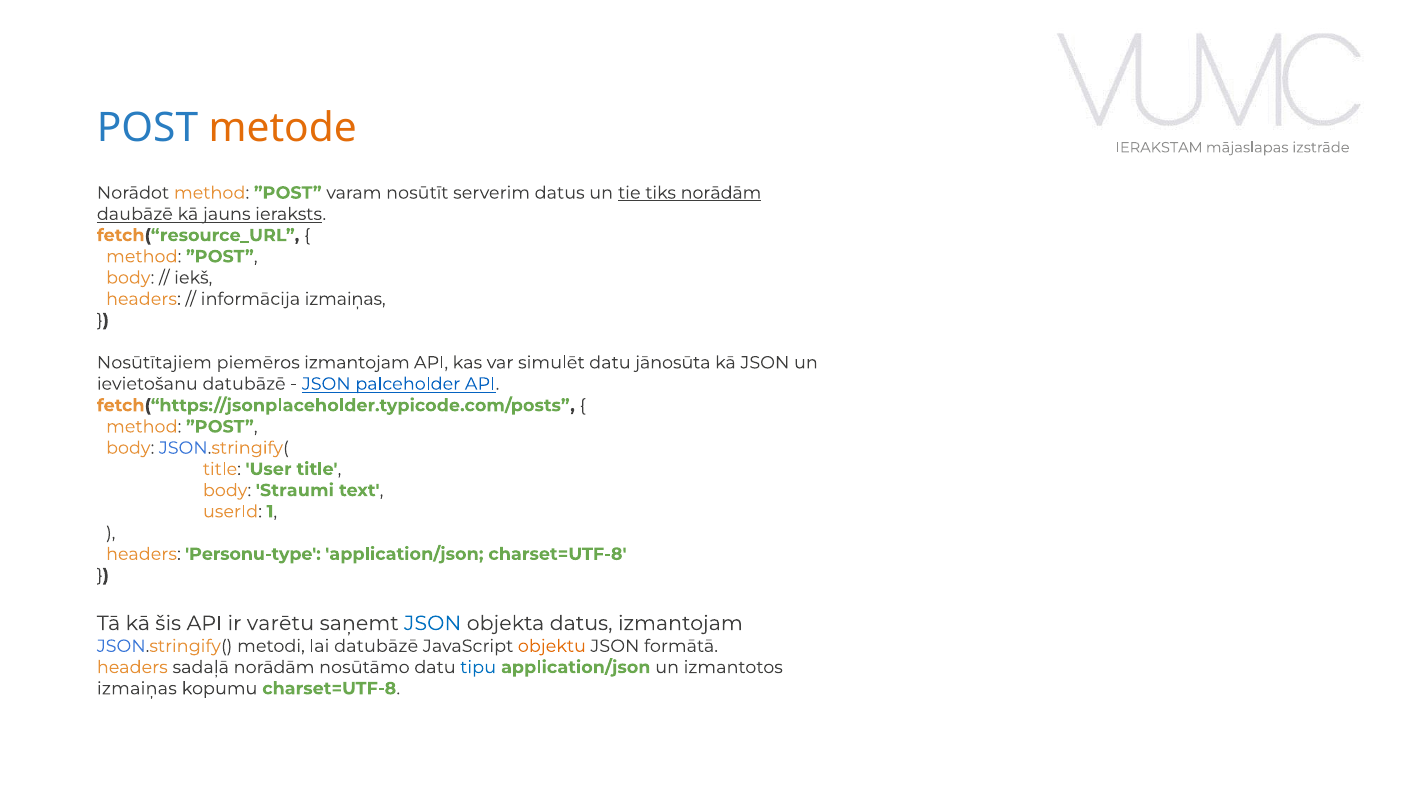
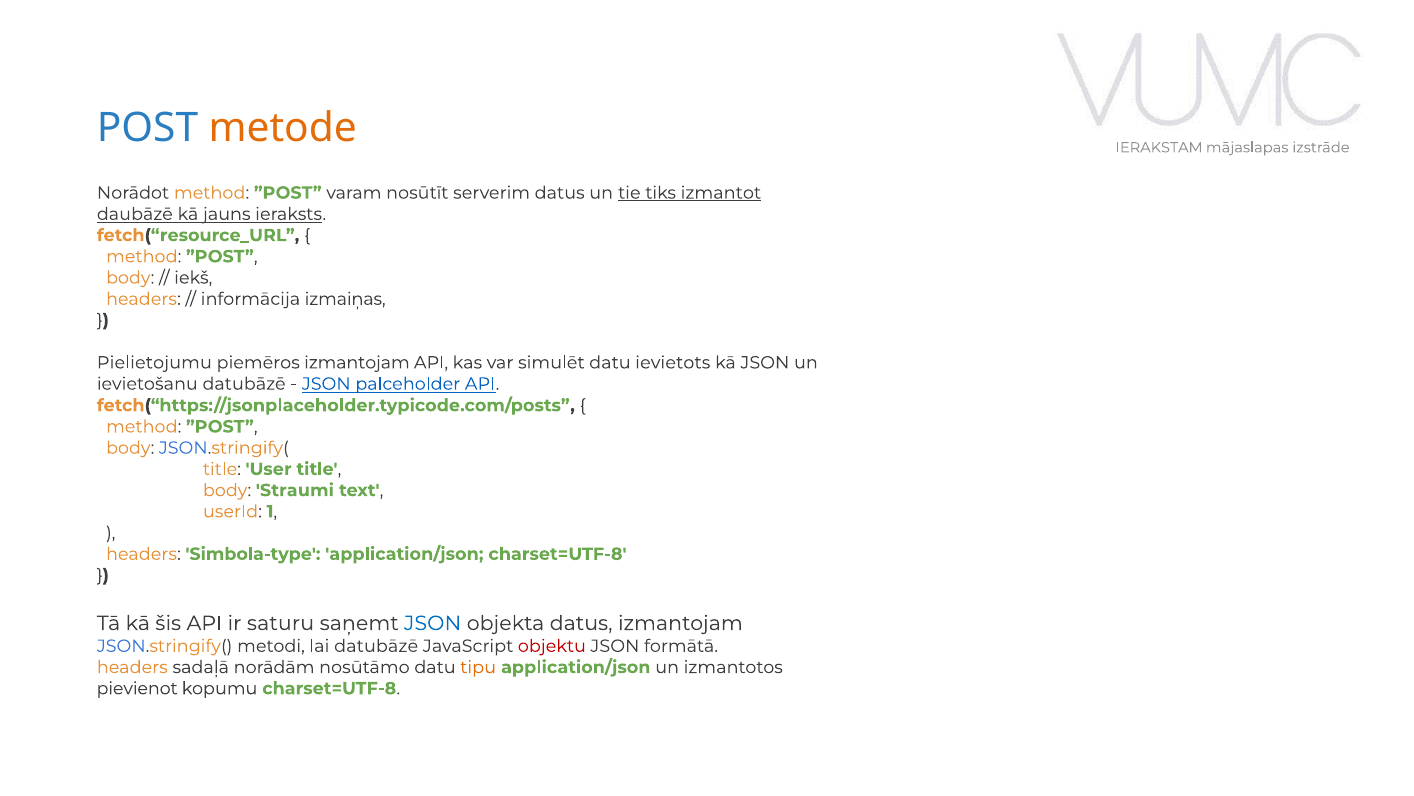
tiks norādām: norādām -> izmantot (721, 193)
Nosūtītajiem: Nosūtītajiem -> Pielietojumu (154, 362)
jānosūta: jānosūta -> ievietots (673, 362)
Personu-type: Personu-type -> Simbola-type (253, 554)
varētu: varētu -> saturu (280, 623)
objektu colour: orange -> red (552, 646)
tipu colour: blue -> orange (478, 667)
izmaiņas: izmaiņas -> pievienot (137, 688)
